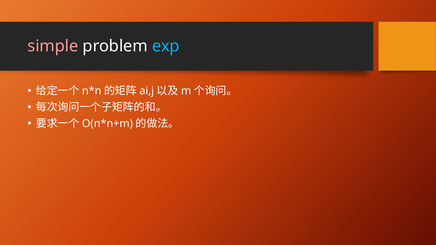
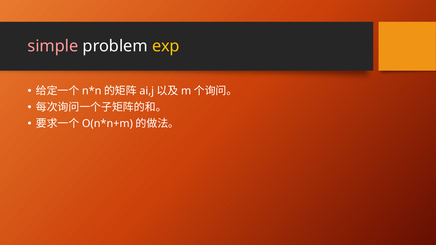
exp colour: light blue -> yellow (166, 46)
